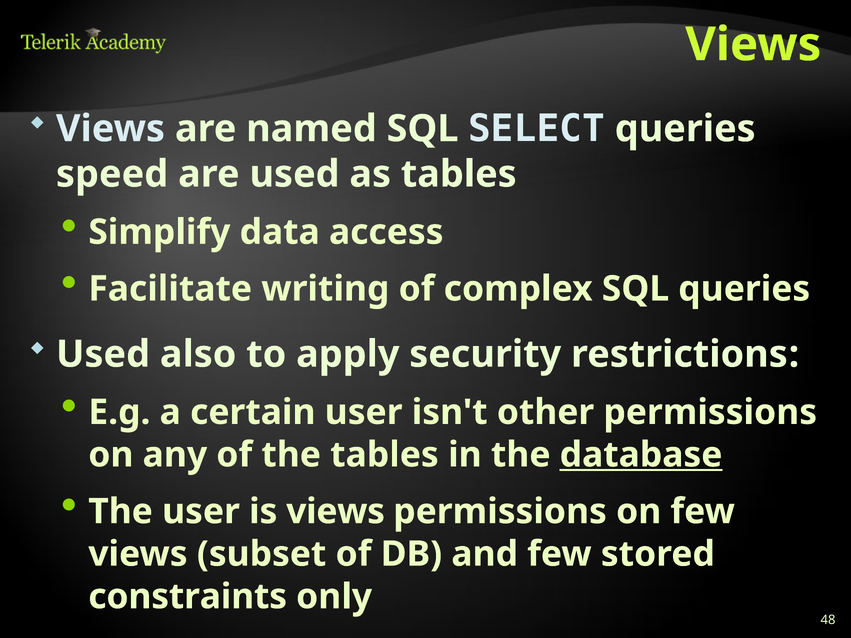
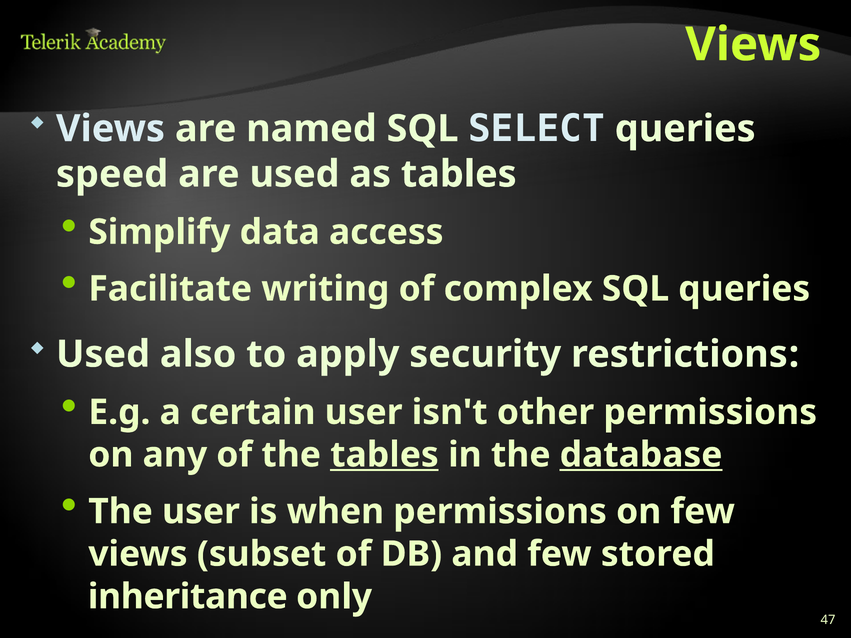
tables underline: none -> present (384, 455)
is views: views -> when (335, 512)
constraints: constraints -> inheritance (188, 597)
48: 48 -> 47 (828, 620)
